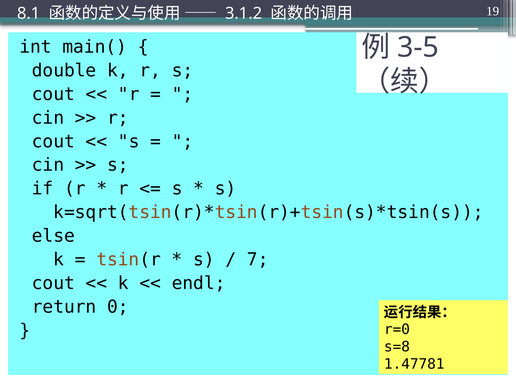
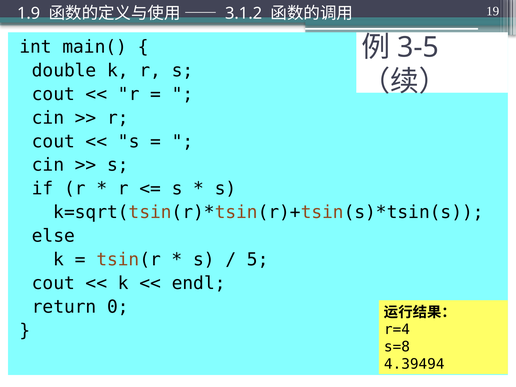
8.1: 8.1 -> 1.9 (29, 14)
7: 7 -> 5 (258, 260)
r=0: r=0 -> r=4 (397, 330)
1.47781: 1.47781 -> 4.39494 (414, 364)
